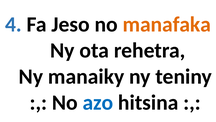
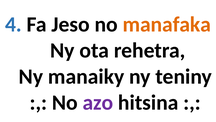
azo colour: blue -> purple (98, 102)
